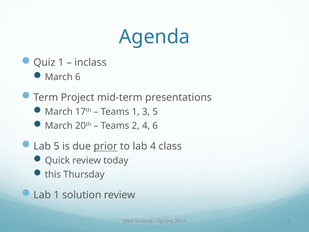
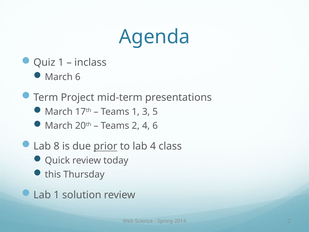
Lab 5: 5 -> 8 (57, 146)
